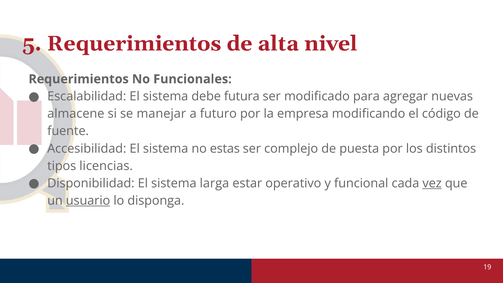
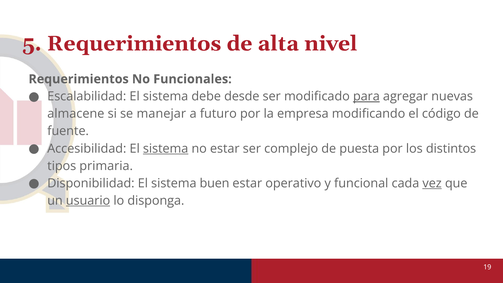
futura: futura -> desde (242, 96)
para underline: none -> present (366, 96)
sistema underline: none -> present (166, 148)
no estas: estas -> estar (225, 148)
licencias: licencias -> primaria (106, 166)
larga: larga -> buen (215, 183)
